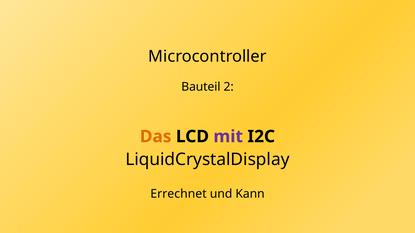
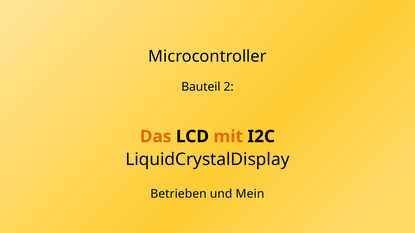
mit colour: purple -> orange (228, 137)
Errechnet: Errechnet -> Betrieben (179, 194)
Kann: Kann -> Mein (250, 194)
